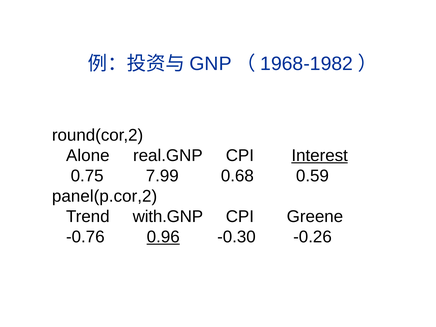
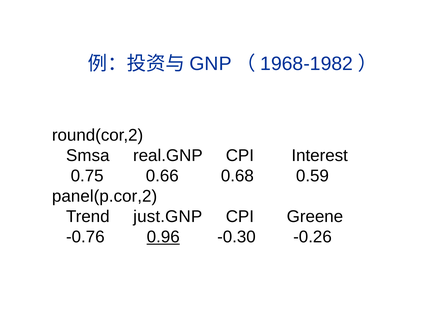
Alone: Alone -> Smsa (88, 156)
Interest underline: present -> none (320, 156)
7.99: 7.99 -> 0.66 (162, 176)
with.GNP: with.GNP -> just.GNP (168, 217)
